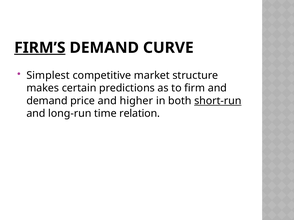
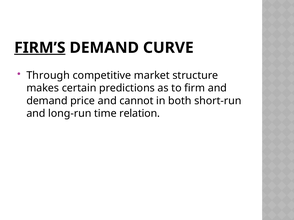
Simplest: Simplest -> Through (48, 75)
higher: higher -> cannot (137, 101)
short-run underline: present -> none (218, 101)
